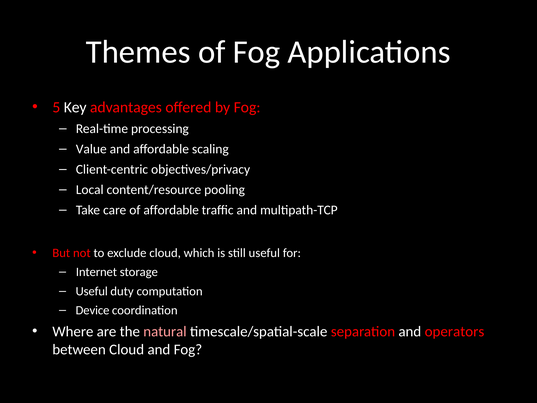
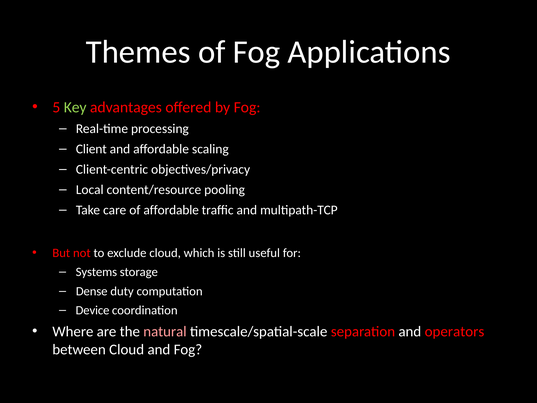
Key colour: white -> light green (75, 107)
Value: Value -> Client (91, 149)
Internet: Internet -> Systems (96, 272)
Useful: Useful -> Dense (92, 291)
